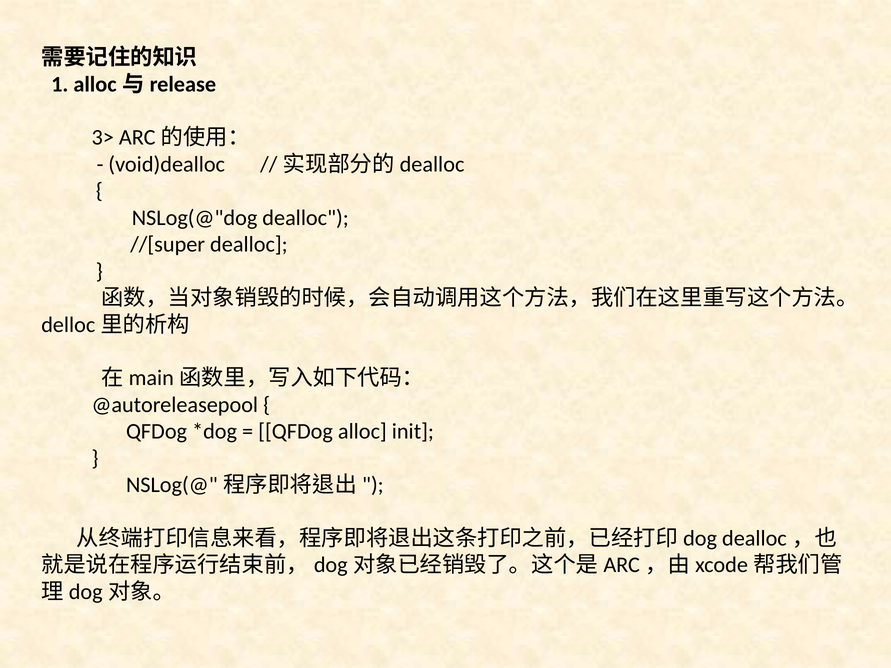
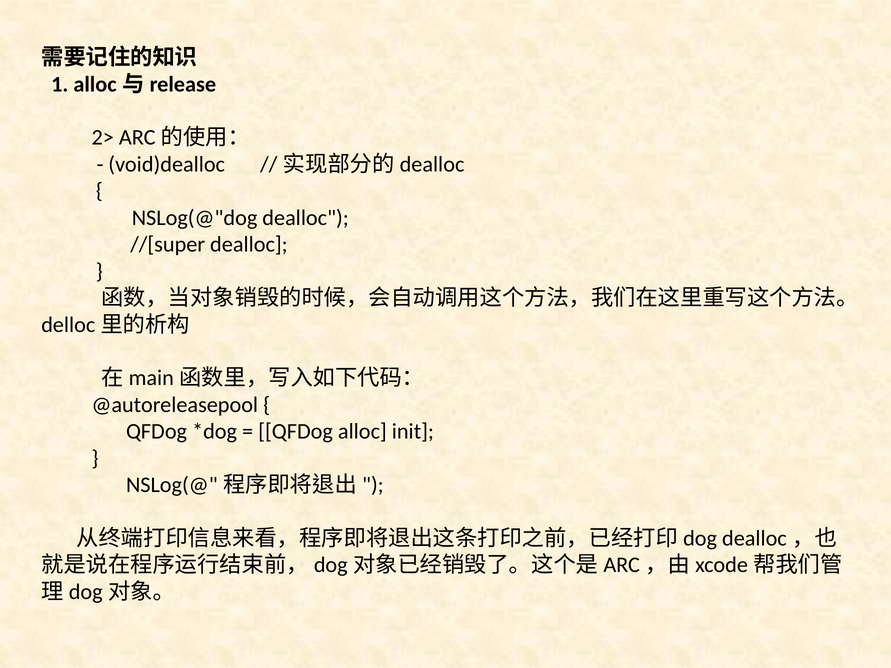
3>: 3> -> 2> (103, 138)
